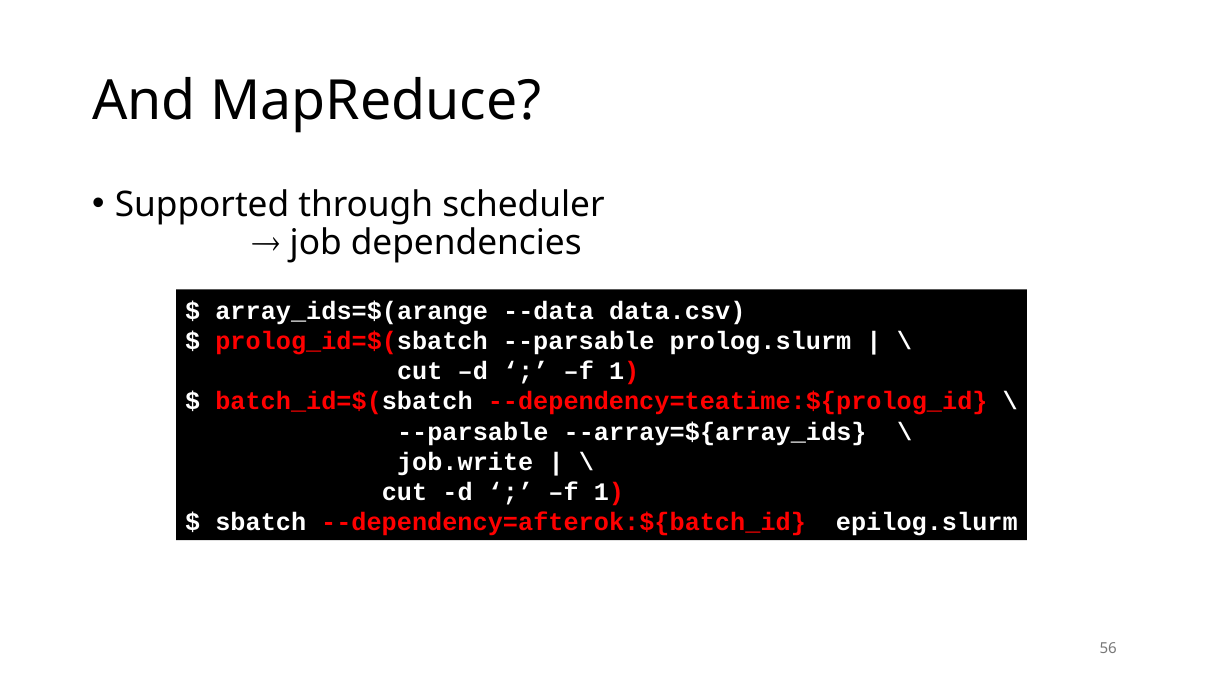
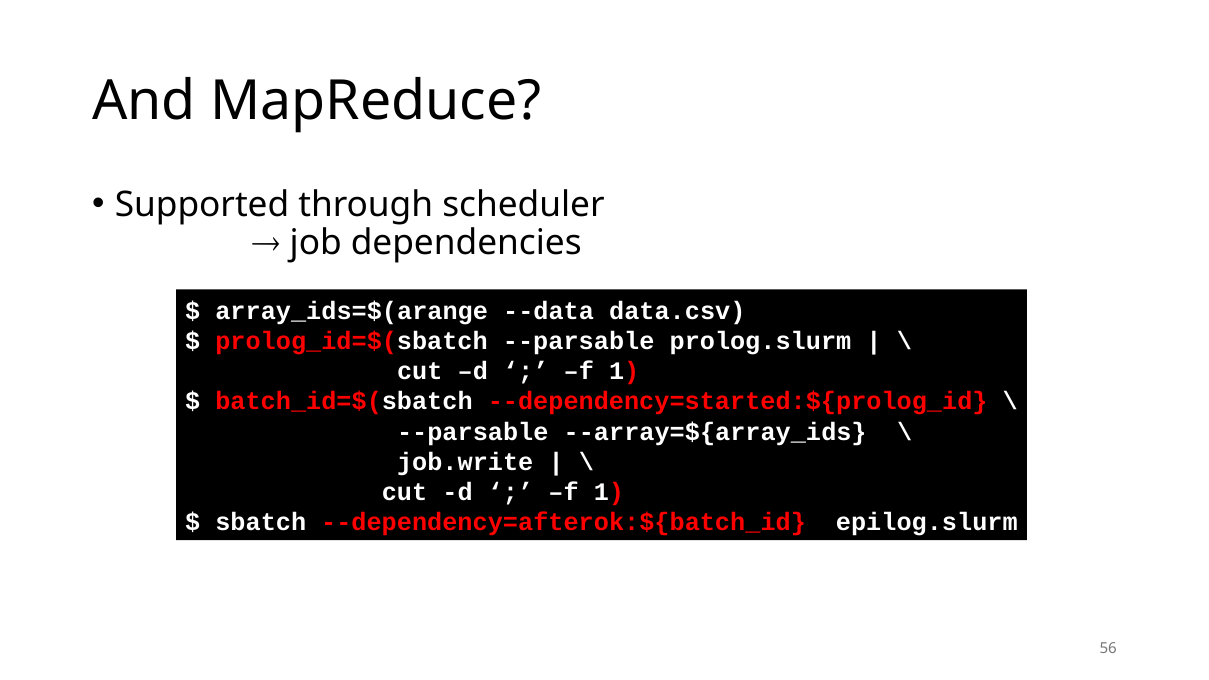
--dependency=teatime:${prolog_id: --dependency=teatime:${prolog_id -> --dependency=started:${prolog_id (738, 402)
